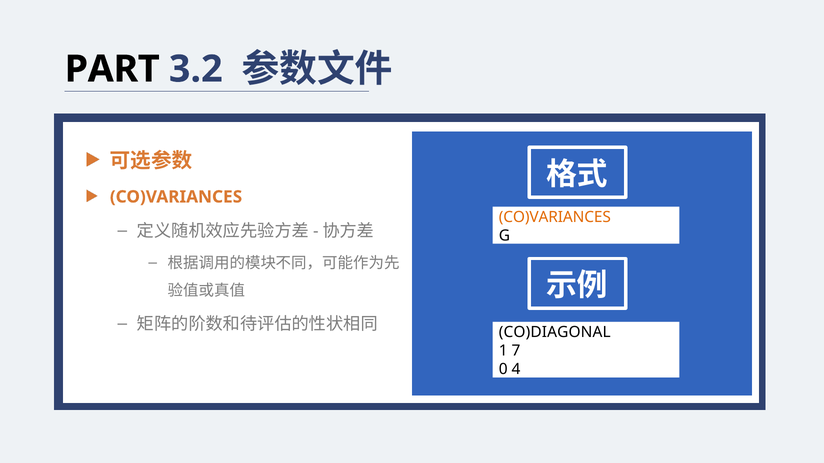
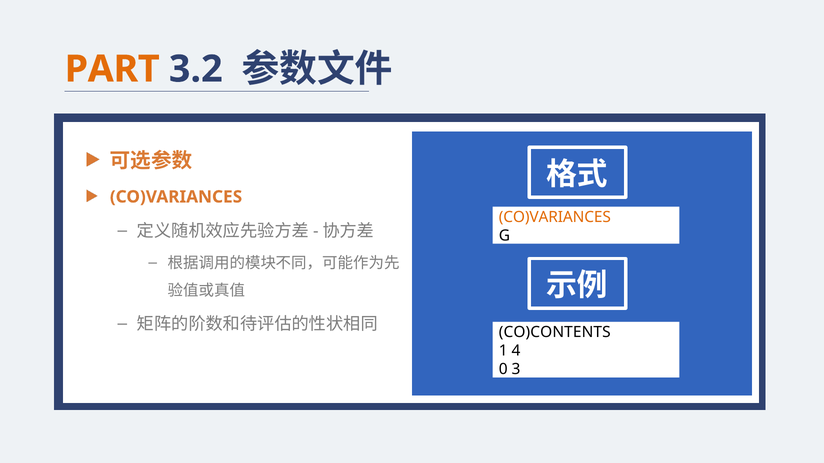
PART colour: black -> orange (112, 69)
CO)DIAGONAL: CO)DIAGONAL -> CO)CONTENTS (555, 333)
7: 7 -> 4 (516, 351)
4: 4 -> 3 (516, 370)
